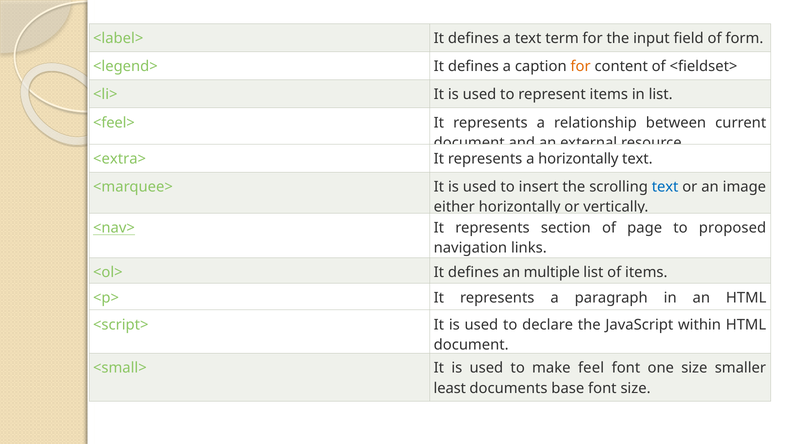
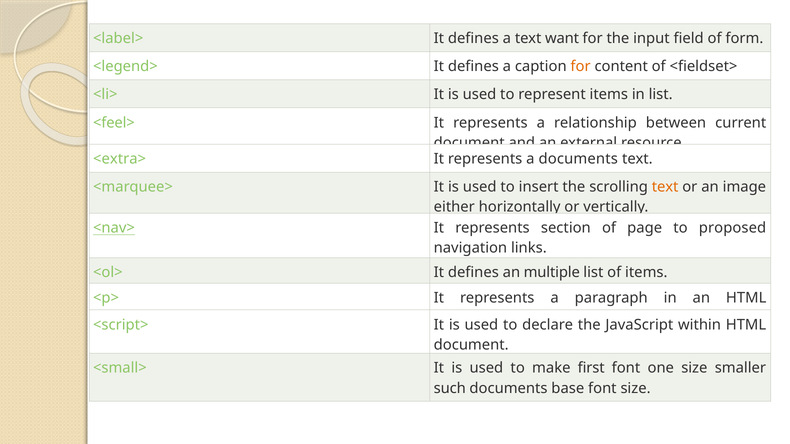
term: term -> want (562, 39)
a horizontally: horizontally -> documents (578, 159)
text colour: blue -> orange (665, 187)
feel: feel -> first (591, 368)
least: least -> such (450, 389)
